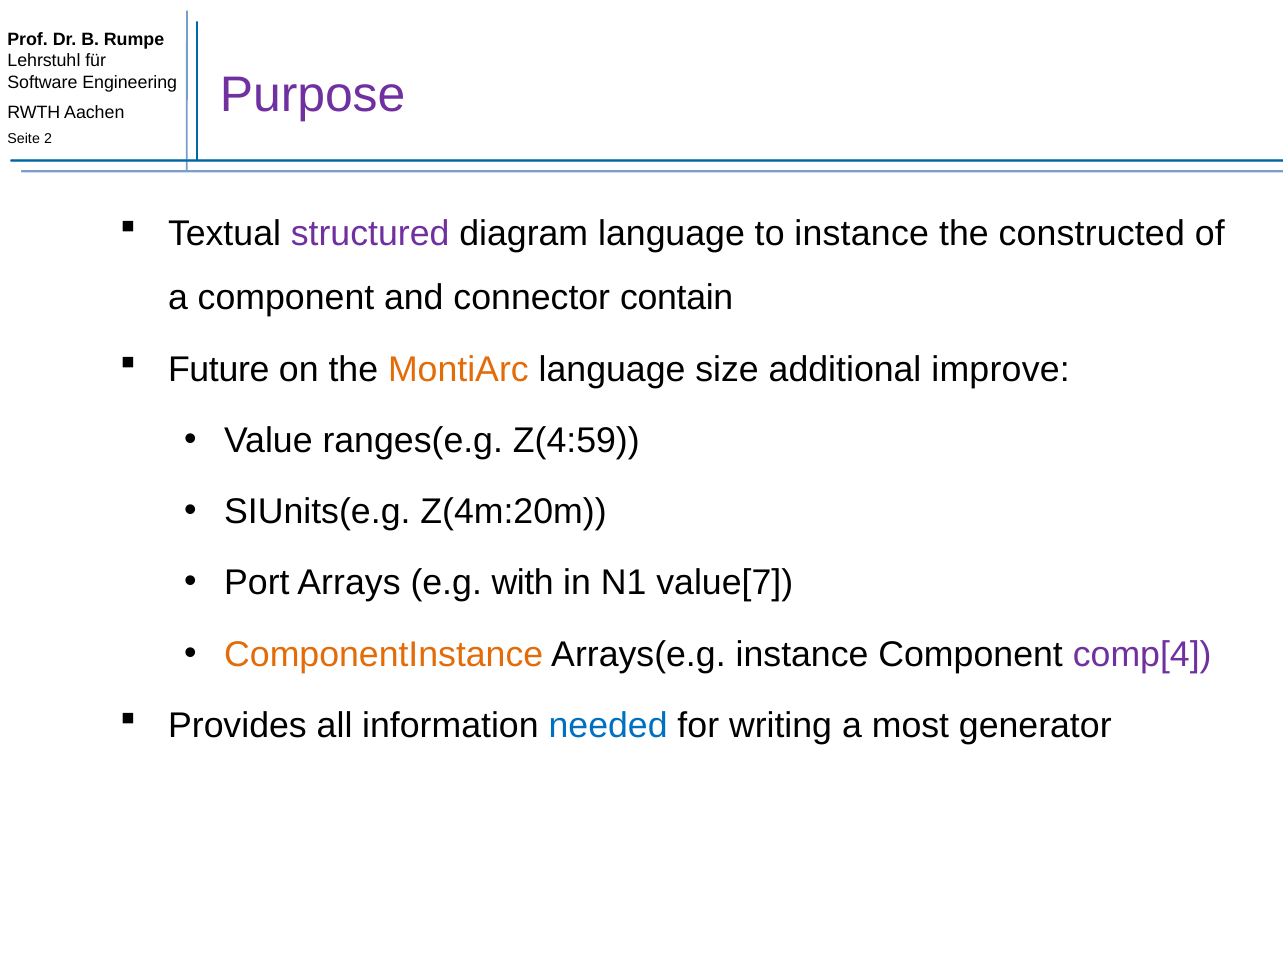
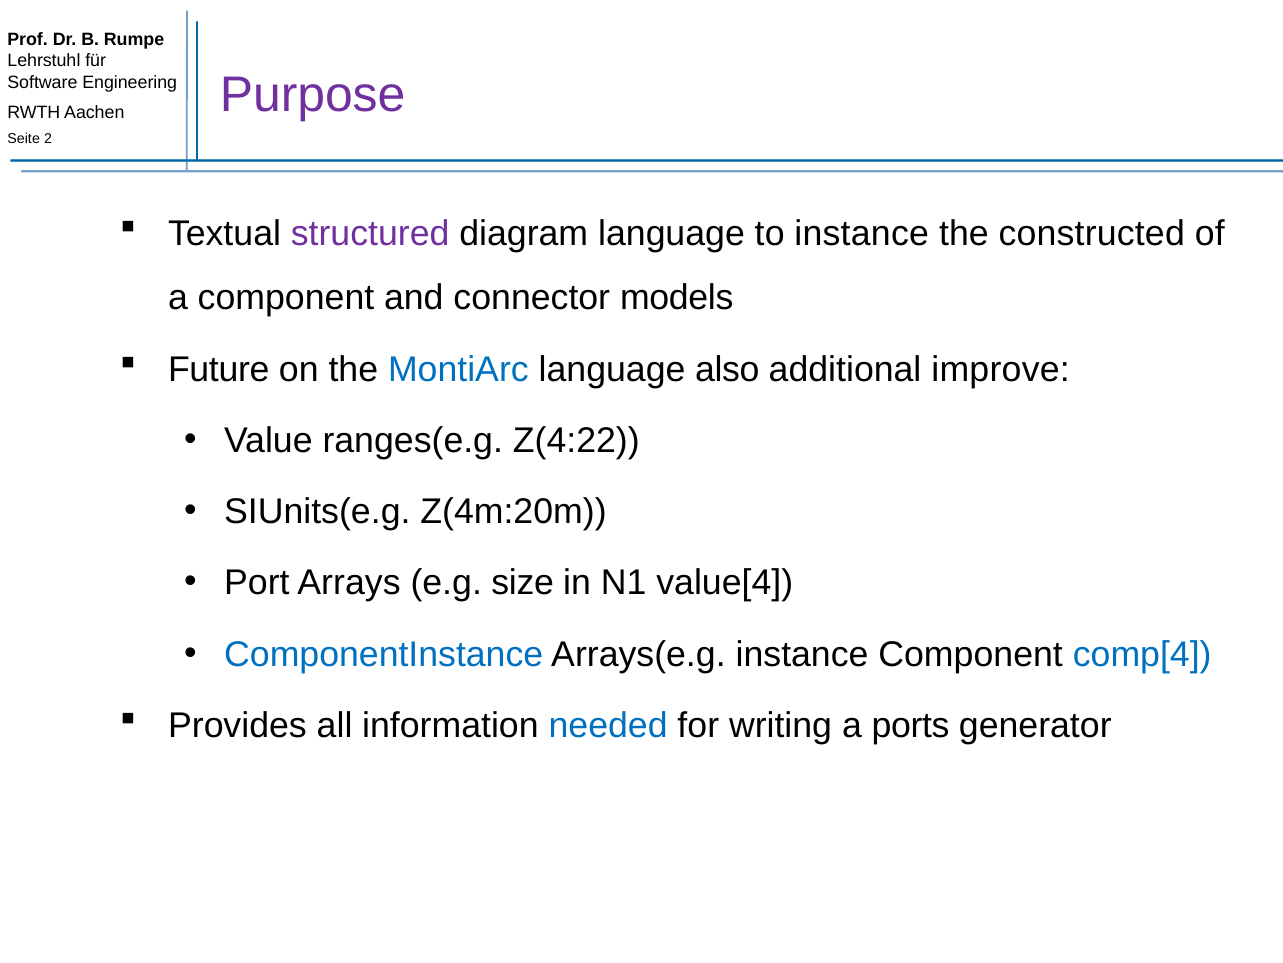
contain: contain -> models (677, 298)
MontiArc colour: orange -> blue (458, 369)
size: size -> also (727, 369)
Z(4:59: Z(4:59 -> Z(4:22 (576, 440)
with: with -> size (523, 583)
value[7: value[7 -> value[4 (725, 583)
ComponentInstance colour: orange -> blue (384, 654)
comp[4 colour: purple -> blue (1142, 654)
most: most -> ports (911, 725)
